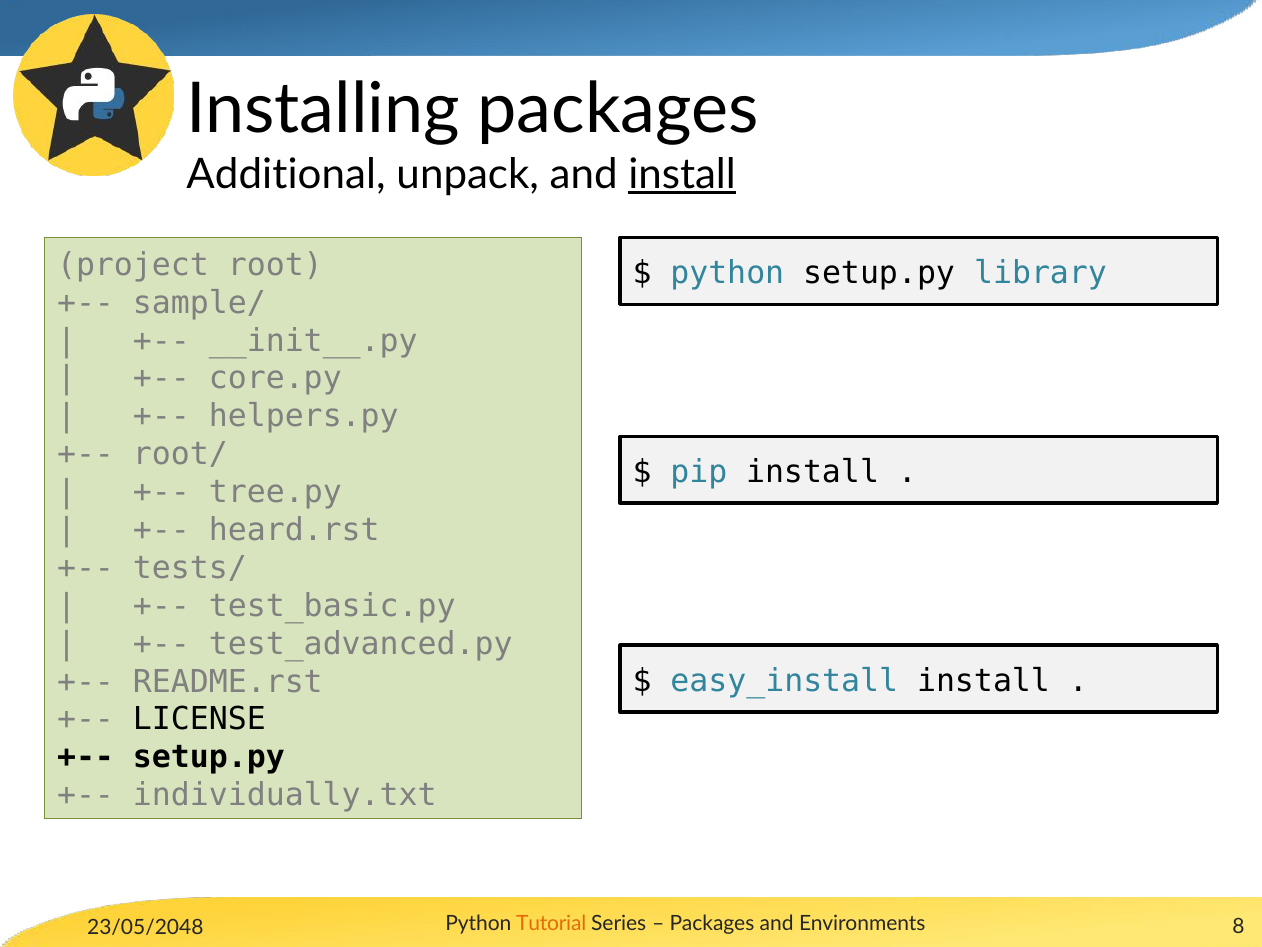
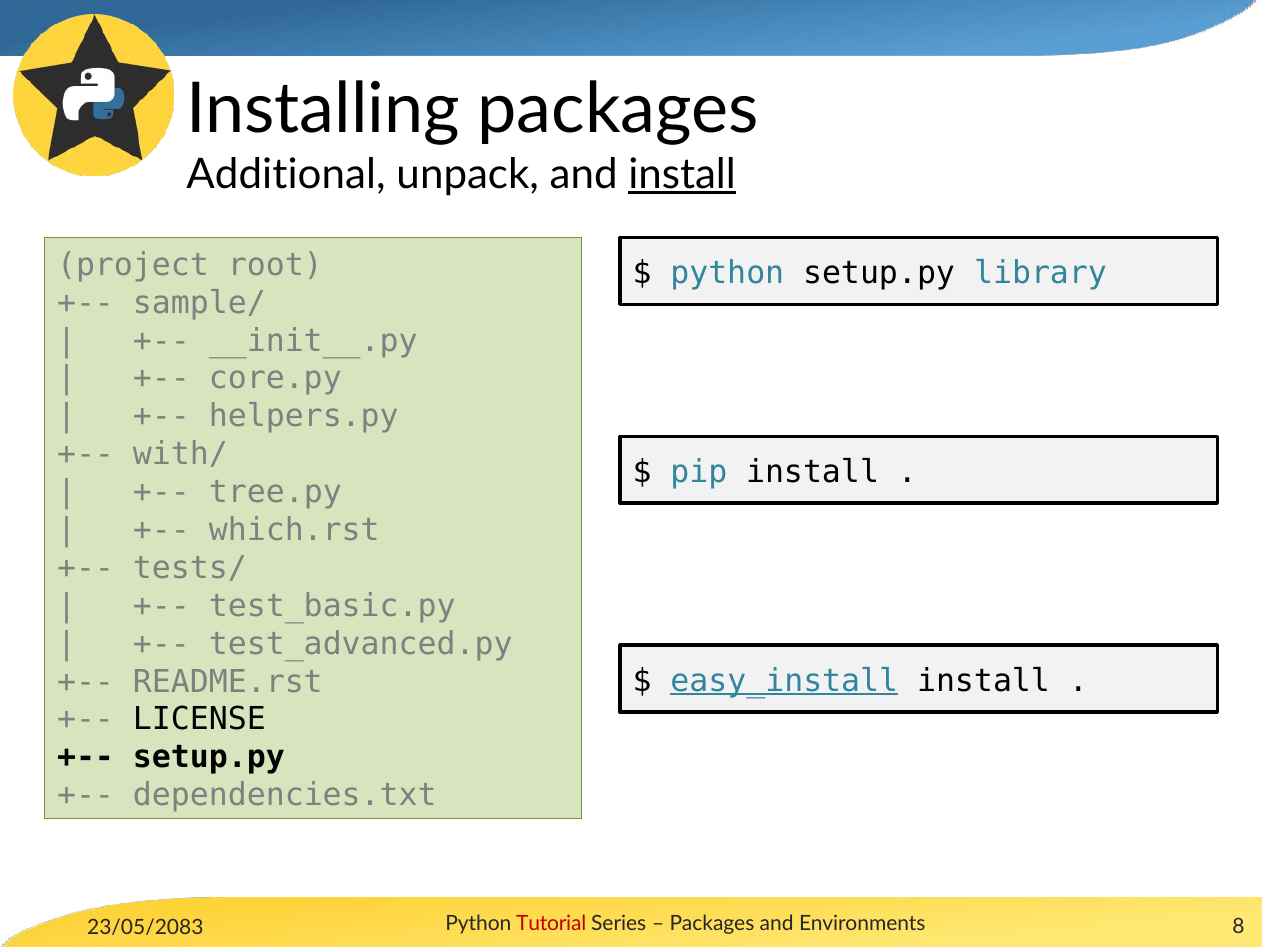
root/: root/ -> with/ (180, 454)
heard.rst: heard.rst -> which.rst (294, 530)
easy_install underline: none -> present (784, 681)
individually.txt: individually.txt -> dependencies.txt (285, 795)
23/05/2048: 23/05/2048 -> 23/05/2083 (145, 927)
Tutorial colour: orange -> red (551, 923)
